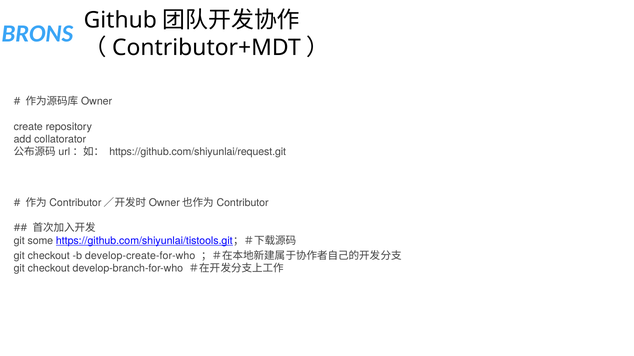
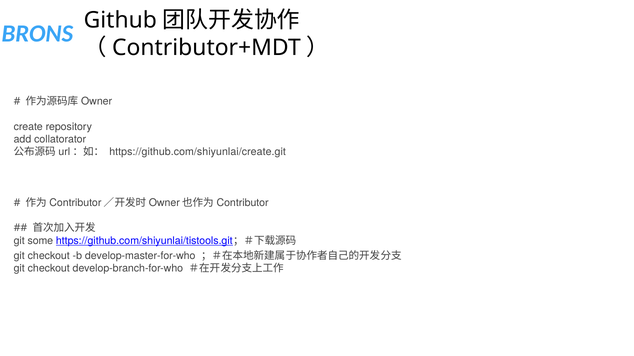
https://github.com/shiyunlai/request.git: https://github.com/shiyunlai/request.git -> https://github.com/shiyunlai/create.git (198, 152)
develop-create-for-who: develop-create-for-who -> develop-master-for-who (140, 256)
